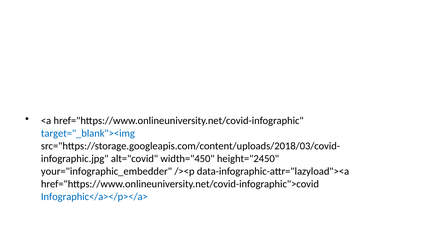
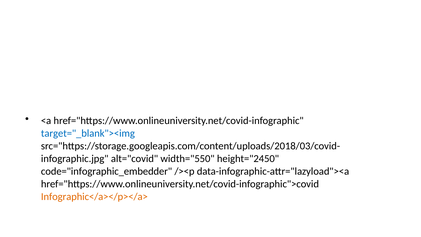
width="450: width="450 -> width="550 (188, 159)
your="infographic_embedder: your="infographic_embedder -> code="infographic_embedder (107, 171)
Infographic</a></p></a> colour: blue -> orange (94, 196)
